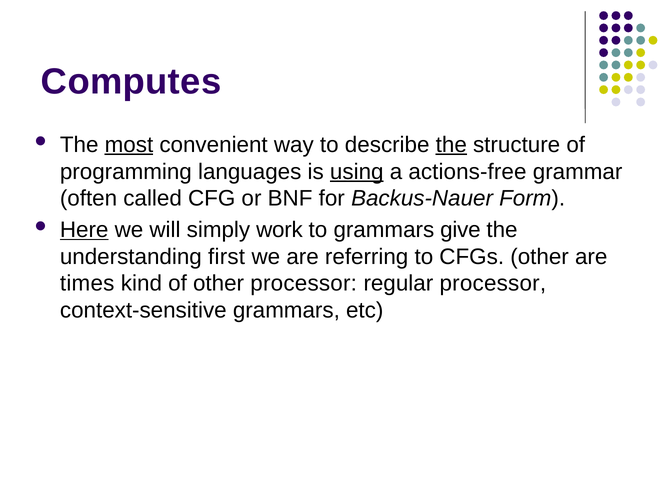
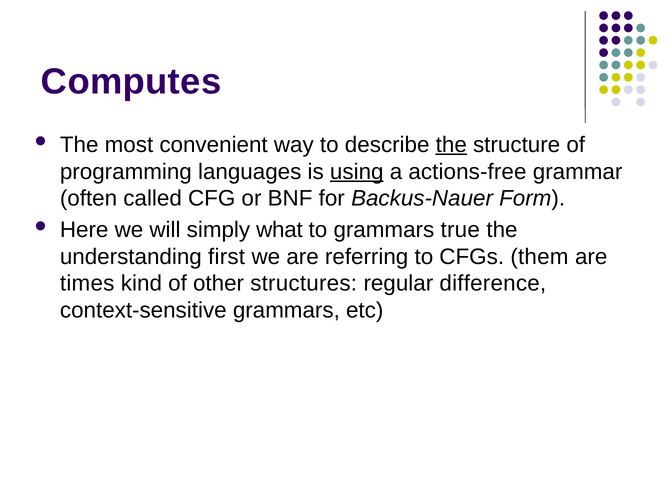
most underline: present -> none (129, 145)
Here underline: present -> none (84, 230)
work: work -> what (279, 230)
give: give -> true (460, 230)
CFGs other: other -> them (539, 257)
other processor: processor -> structures (304, 284)
regular processor: processor -> difference (493, 284)
